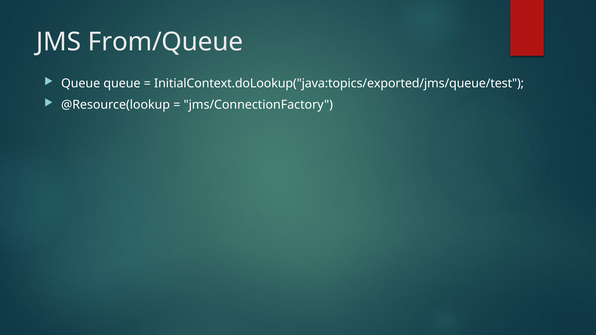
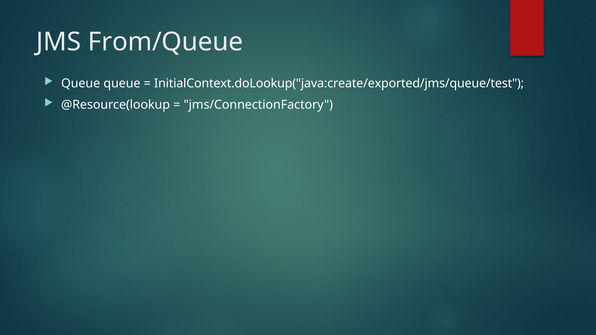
InitialContext.doLookup("java:topics/exported/jms/queue/test: InitialContext.doLookup("java:topics/exported/jms/queue/test -> InitialContext.doLookup("java:create/exported/jms/queue/test (339, 84)
